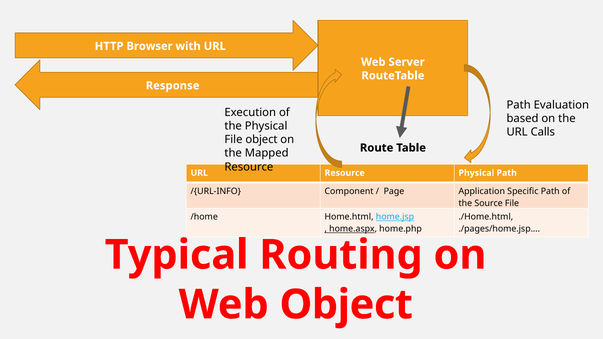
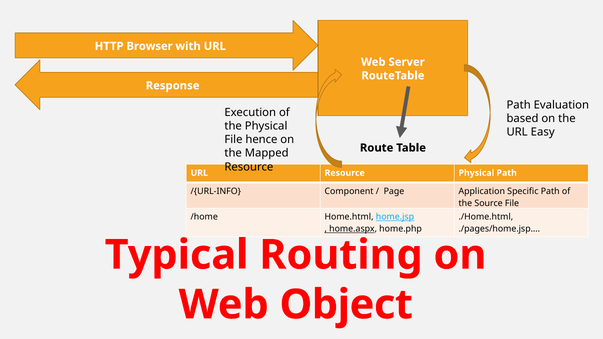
Calls: Calls -> Easy (543, 132)
File object: object -> hence (261, 140)
